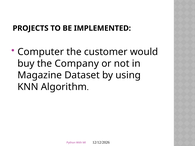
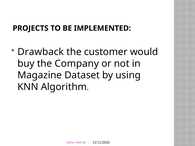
Computer: Computer -> Drawback (41, 52)
